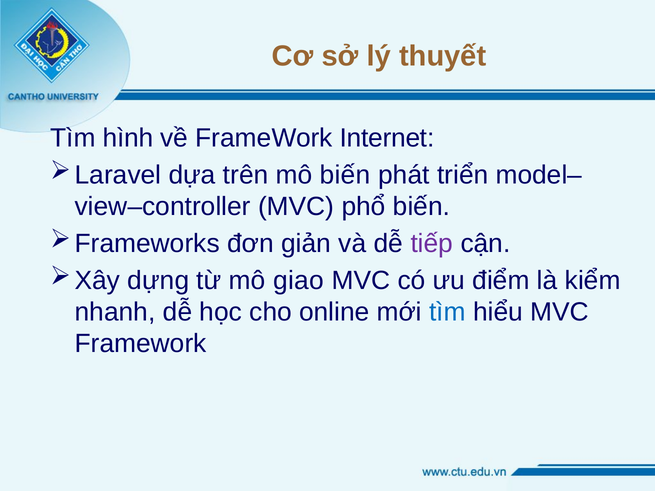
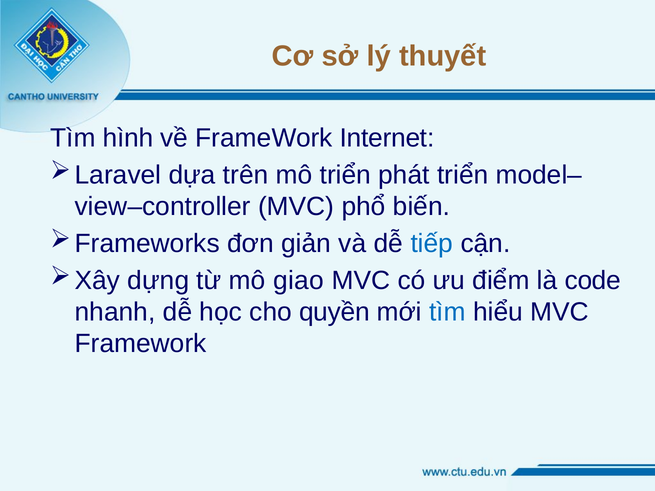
mô biến: biến -> triển (345, 175)
tiếp colour: purple -> blue (432, 244)
kiểm: kiểm -> code (593, 281)
online: online -> quyền (334, 312)
